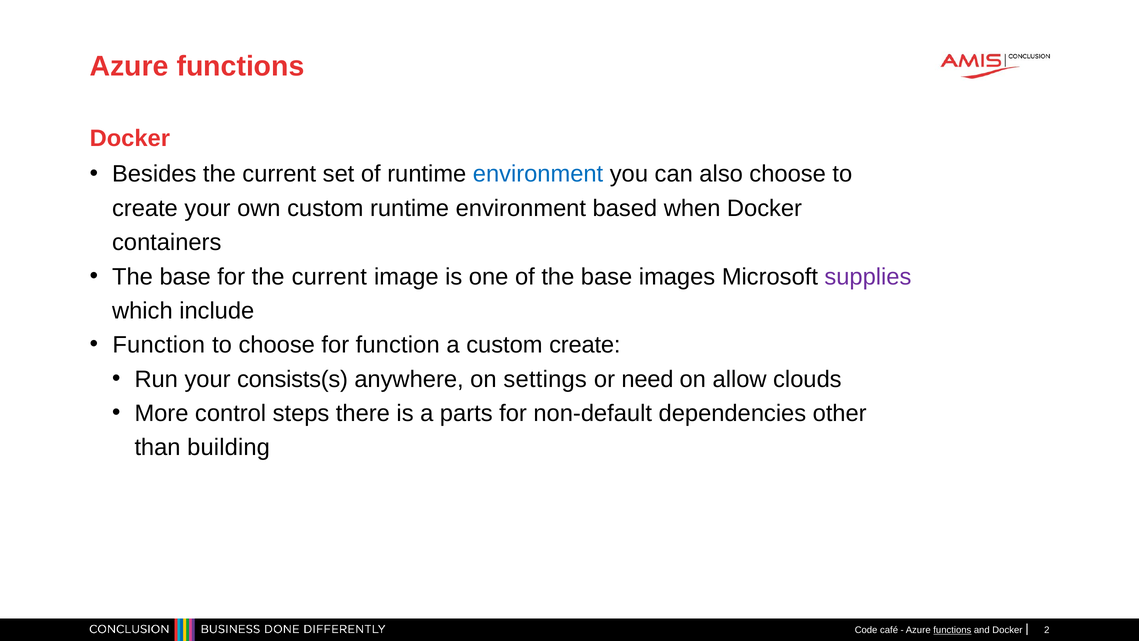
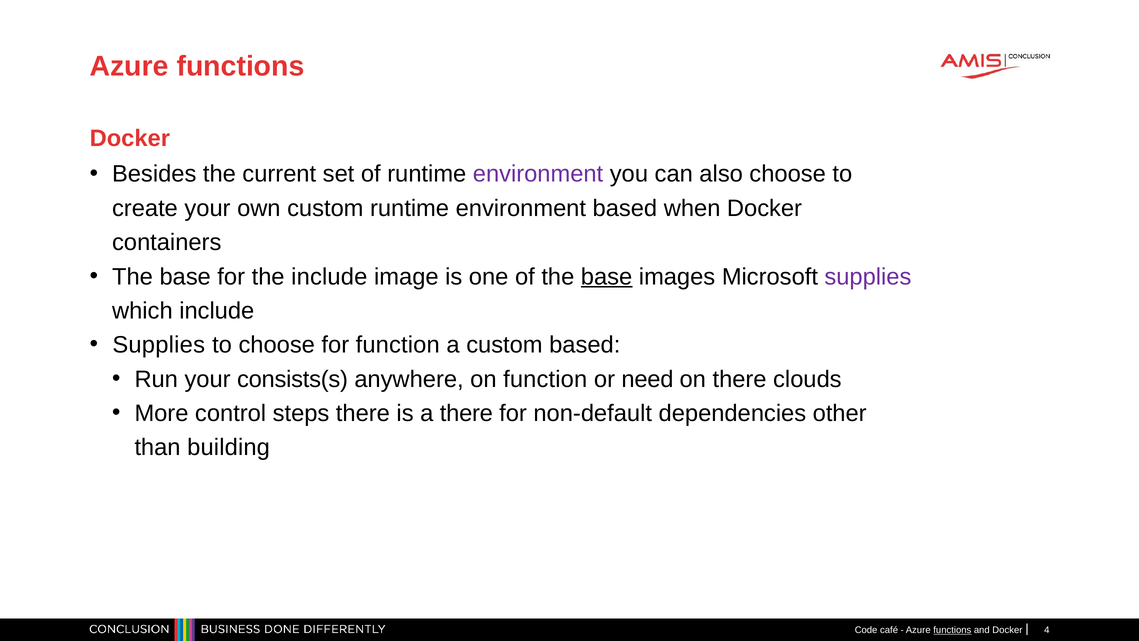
environment colour: blue -> purple (538, 174)
for the current: current -> include (329, 277)
base underline: none -> present (607, 277)
Function: Function -> Supplies (159, 345)
custom create: create -> based (585, 345)
on settings: settings -> function (545, 379)
on allow: allow -> there (740, 379)
a parts: parts -> there (466, 413)
2: 2 -> 4 (1047, 630)
